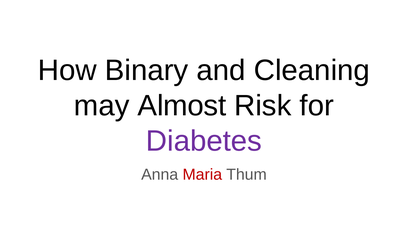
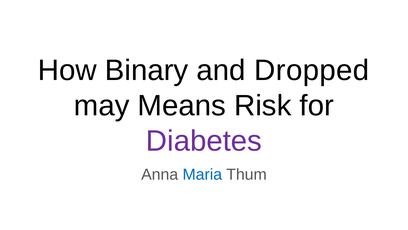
Cleaning: Cleaning -> Dropped (312, 70)
Almost: Almost -> Means (182, 105)
Maria colour: red -> blue (202, 174)
